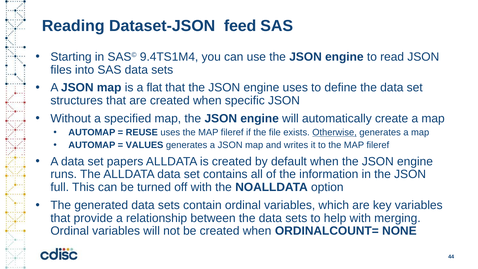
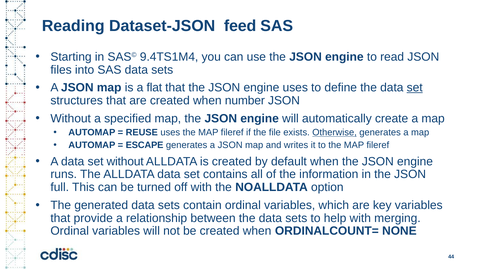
set underline: none -> present (415, 88)
specific: specific -> number (245, 101)
VALUES: VALUES -> ESCAPE (145, 145)
set papers: papers -> without (125, 161)
